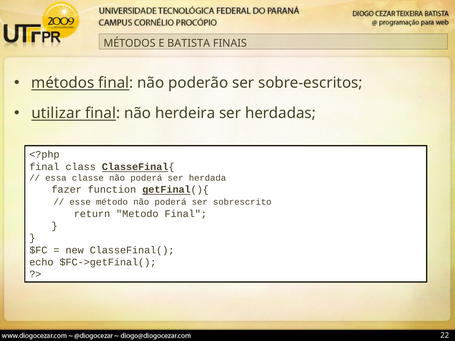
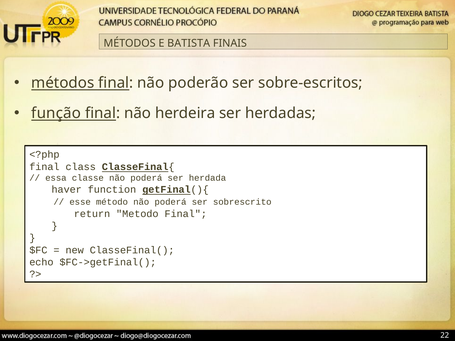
utilizar: utilizar -> função (56, 113)
fazer: fazer -> haver (67, 190)
